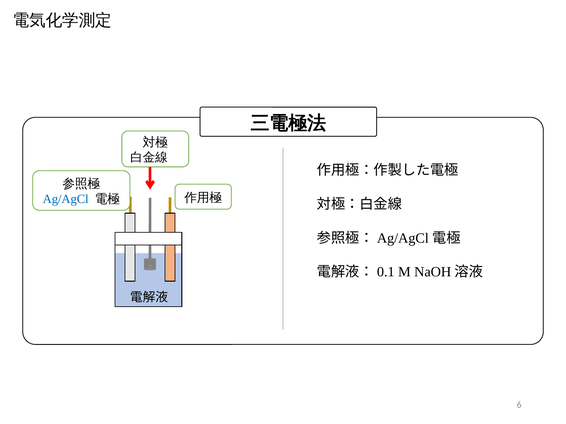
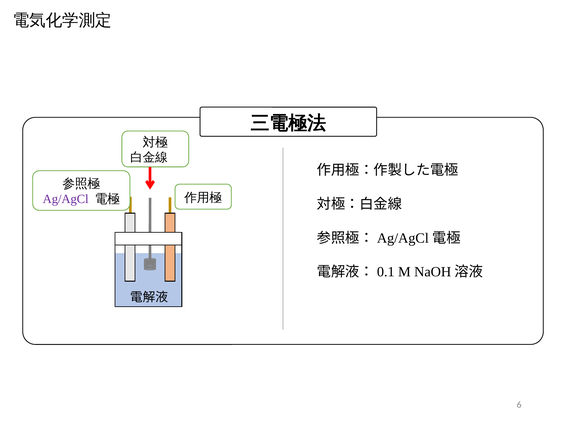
Ag/AgCl colour: blue -> purple (66, 199)
